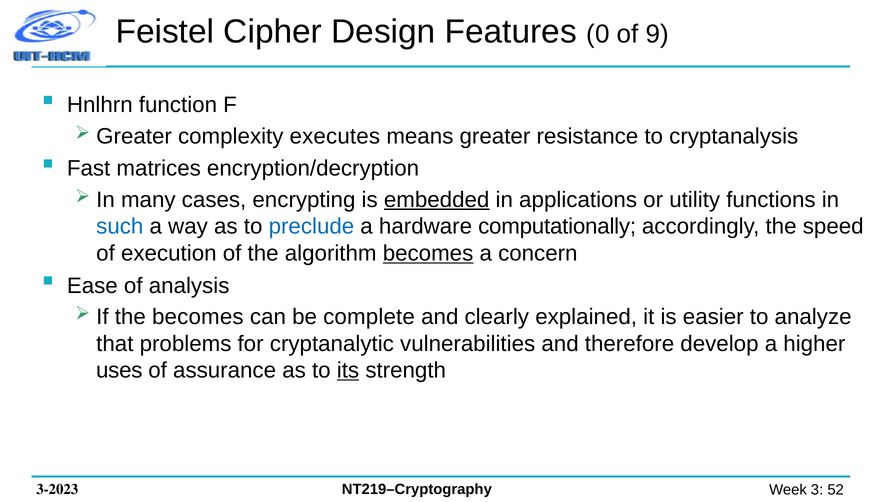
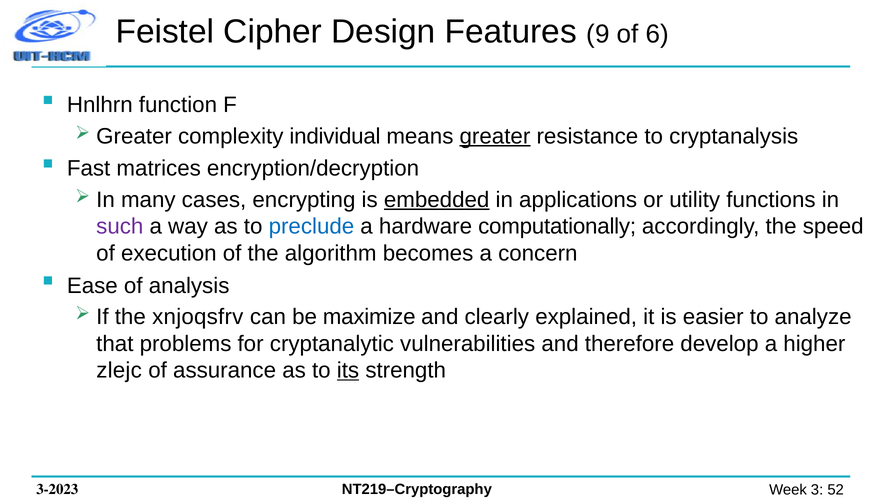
0: 0 -> 9 (598, 34)
9: 9 -> 6 (657, 34)
executes: executes -> individual (335, 136)
greater underline: none -> present (495, 136)
such colour: blue -> purple (120, 227)
becomes underline: present -> none (428, 253)
the becomes: becomes -> xnjoqsfrv (198, 317)
complete: complete -> maximize (369, 317)
uses: uses -> zlejc (119, 371)
